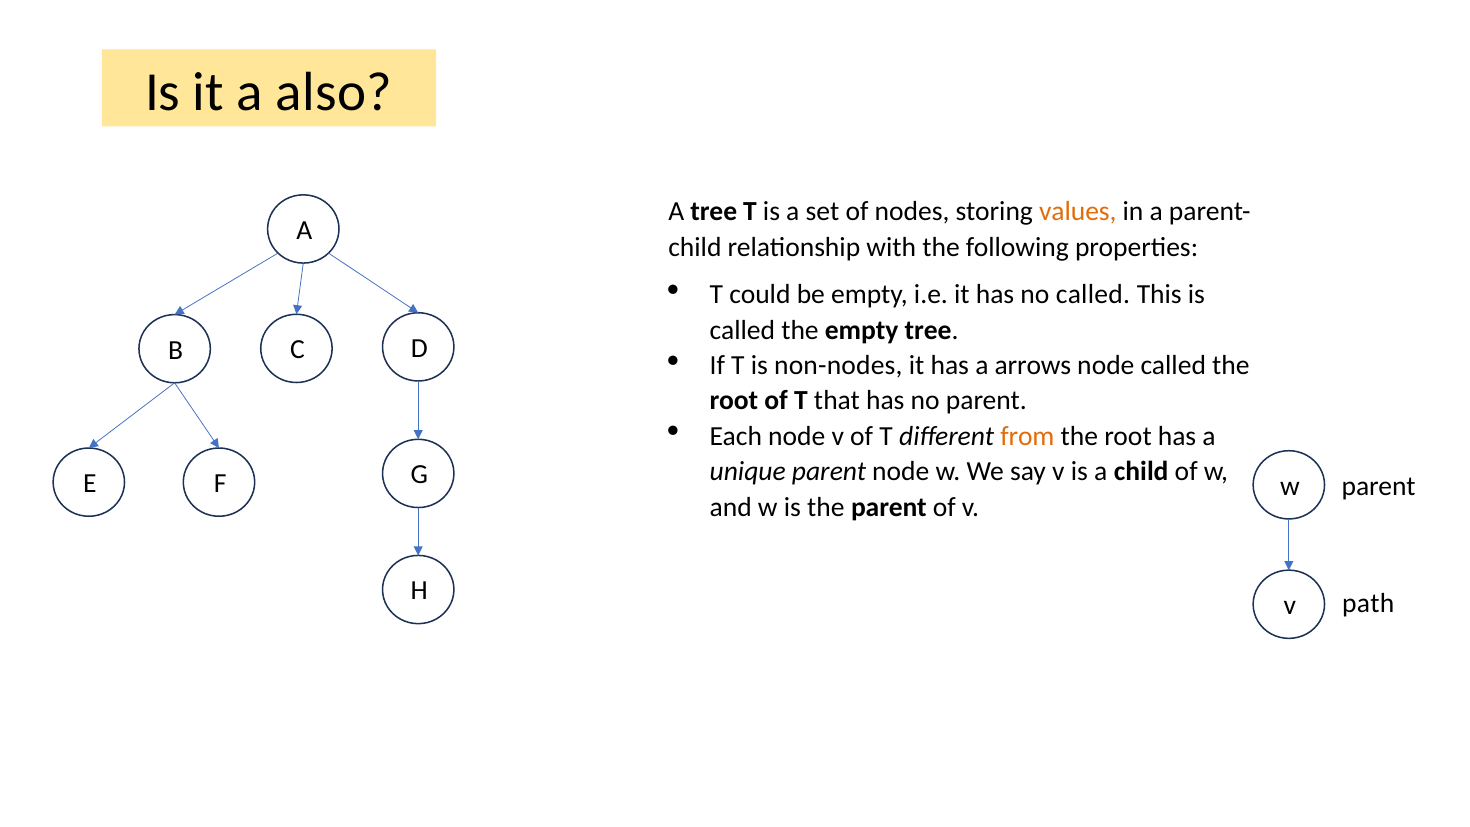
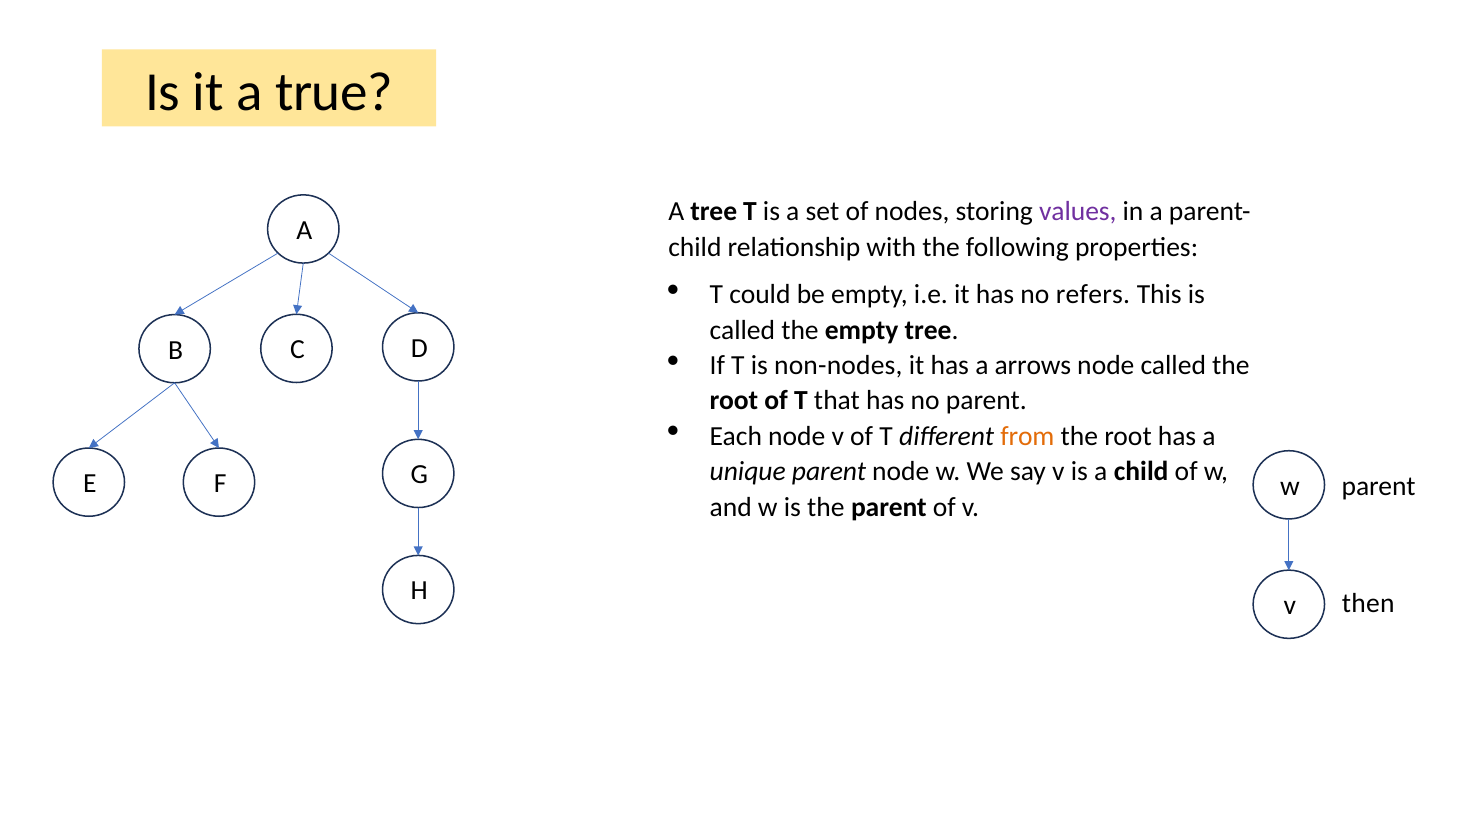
also: also -> true (334, 92)
values colour: orange -> purple (1078, 212)
no called: called -> refers (1093, 295)
path: path -> then (1368, 603)
